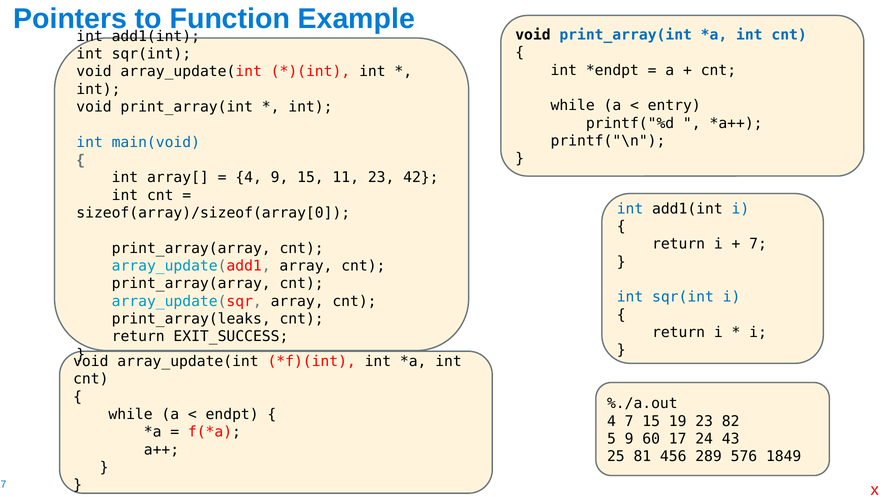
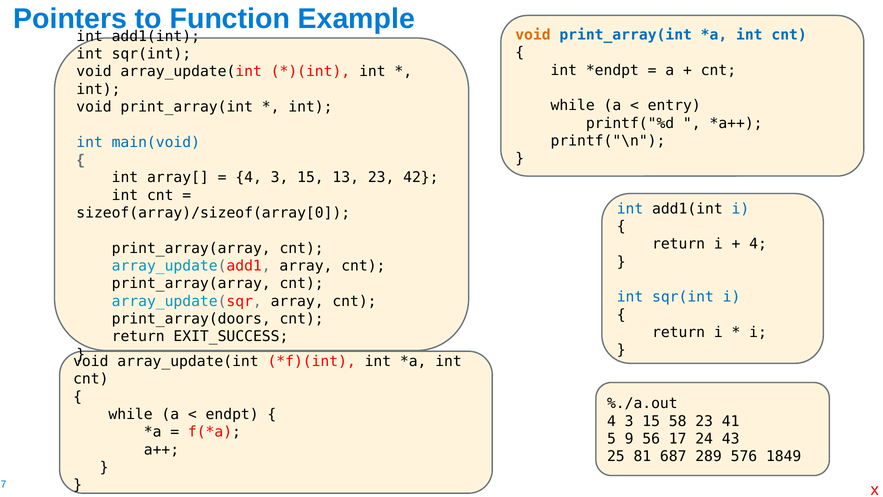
void colour: black -> orange (533, 35)
9: 9 -> 3 (280, 177)
11: 11 -> 13 (346, 177)
7: 7 -> 4 (758, 244)
print_array(leaks: print_array(leaks -> print_array(doors (191, 319)
7: 7 -> 3 (629, 421)
19: 19 -> 58 (678, 421)
82: 82 -> 41 (731, 421)
60: 60 -> 56 (651, 439)
456: 456 -> 687 (673, 456)
